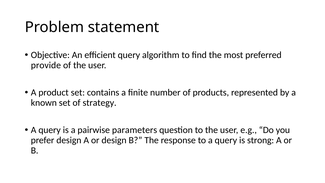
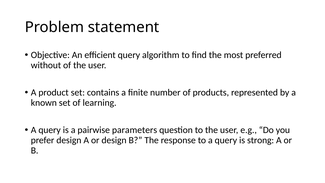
provide: provide -> without (46, 65)
strategy: strategy -> learning (100, 103)
